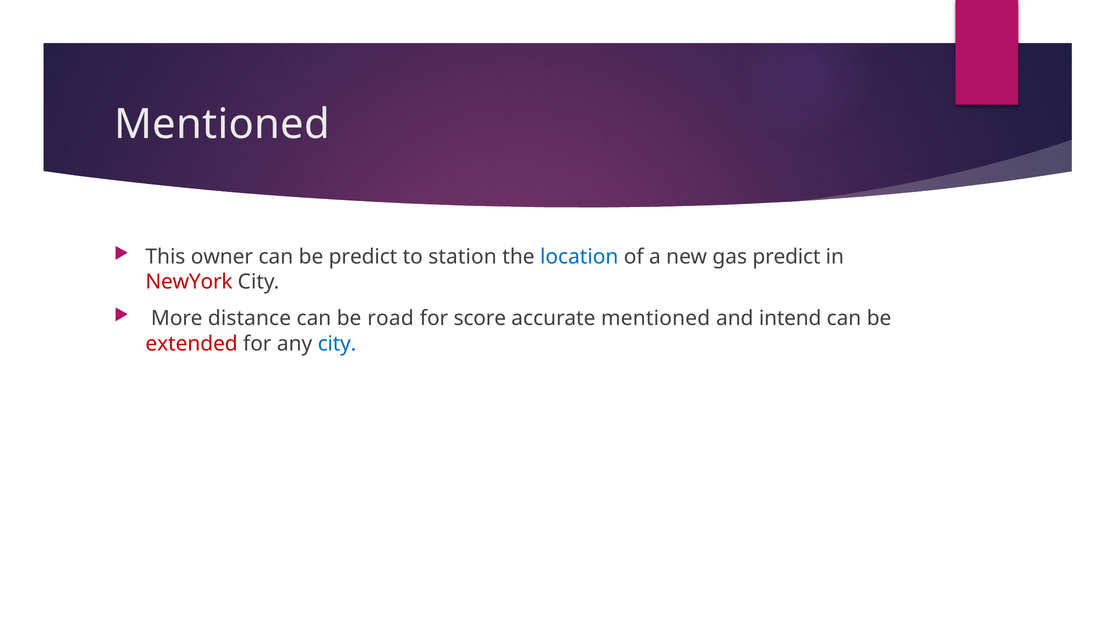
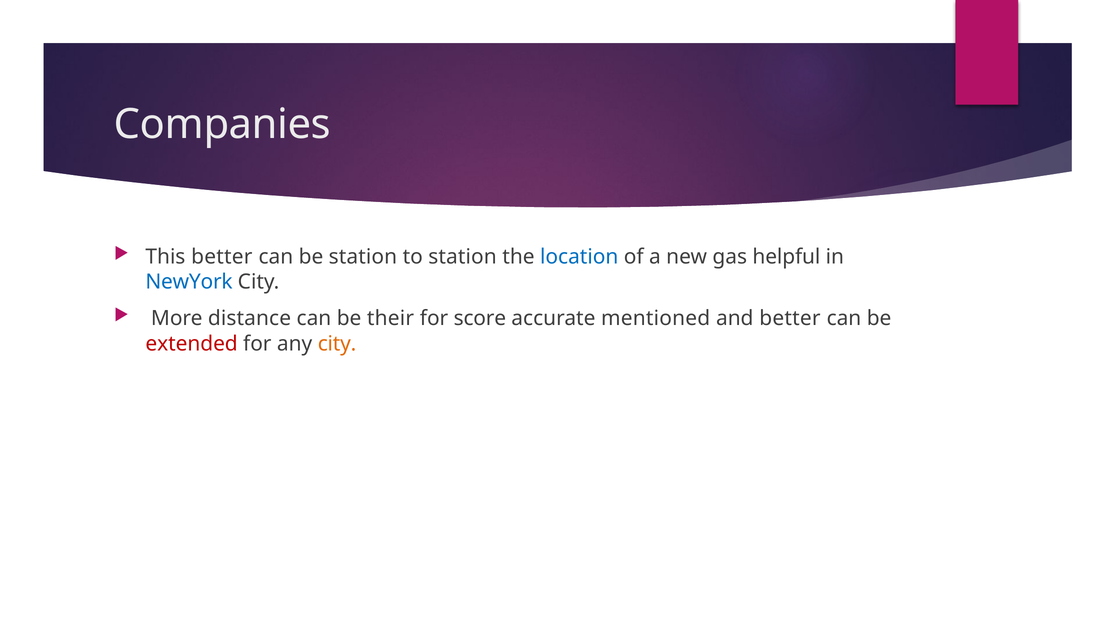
Mentioned: Mentioned -> Companies (222, 124)
This owner: owner -> better (222, 257)
be predict: predict -> station (363, 257)
gas predict: predict -> helpful (786, 257)
NewYork colour: red -> blue (189, 282)
road: road -> their (391, 318)
and intend: intend -> better (790, 318)
city colour: blue -> orange (337, 343)
